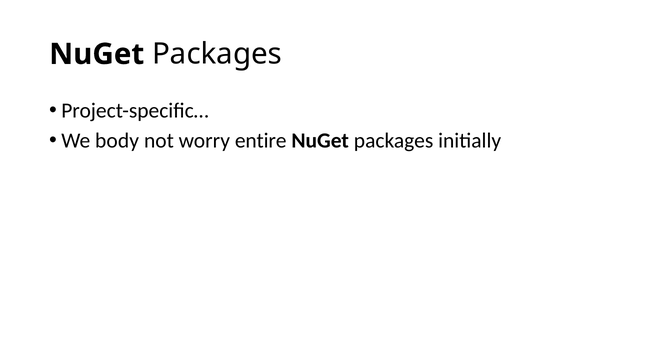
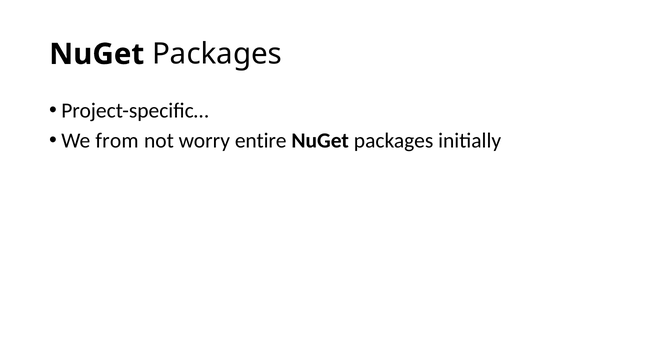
body: body -> from (117, 140)
